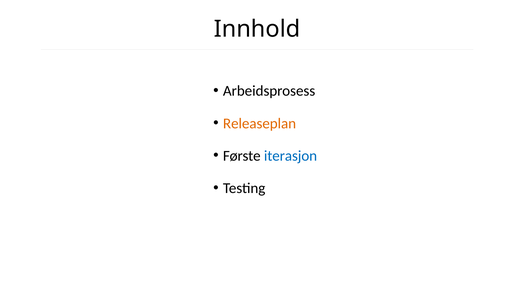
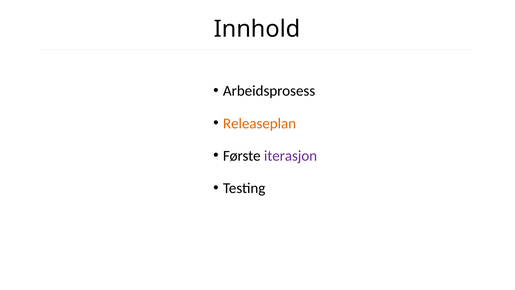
iterasjon colour: blue -> purple (291, 156)
